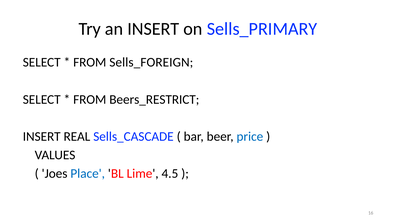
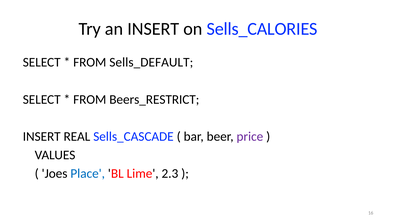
Sells_PRIMARY: Sells_PRIMARY -> Sells_CALORIES (262, 29)
Sells_FOREIGN: Sells_FOREIGN -> Sells_DEFAULT (151, 62)
price colour: blue -> purple (250, 136)
4.5: 4.5 -> 2.3 (170, 173)
